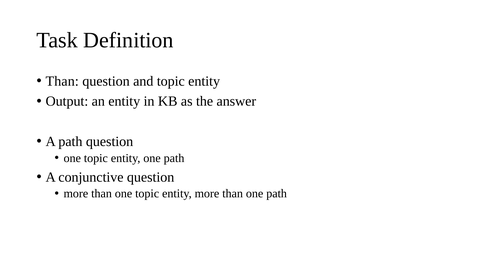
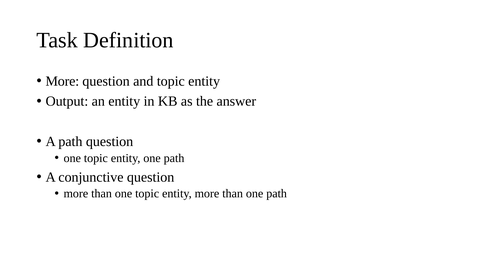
Than: Than -> More (62, 81)
